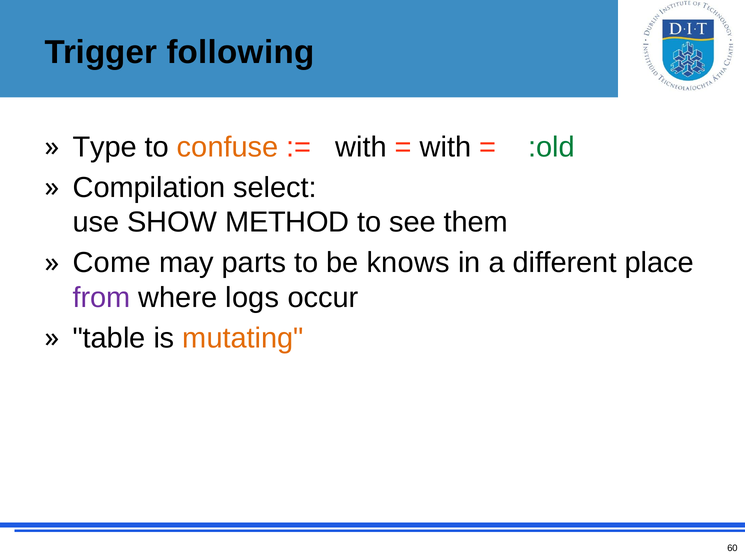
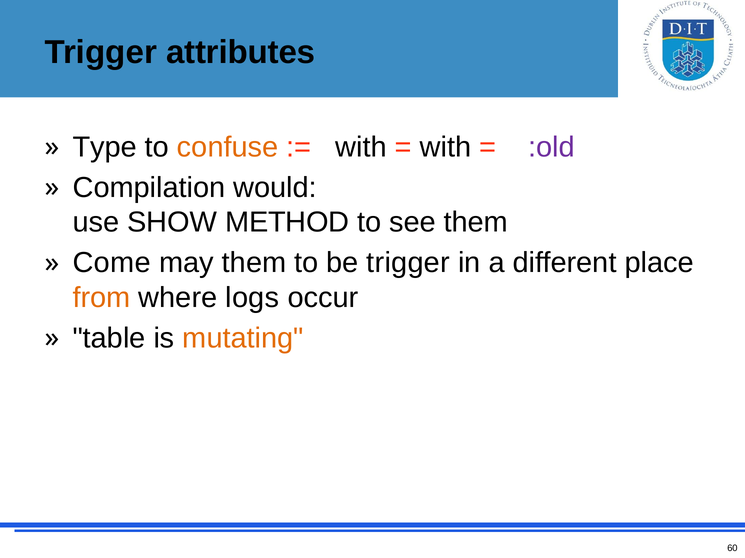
following: following -> attributes (241, 52)
:old colour: green -> purple (551, 147)
select: select -> would (275, 188)
may parts: parts -> them (254, 263)
be knows: knows -> trigger (408, 263)
from colour: purple -> orange (102, 298)
